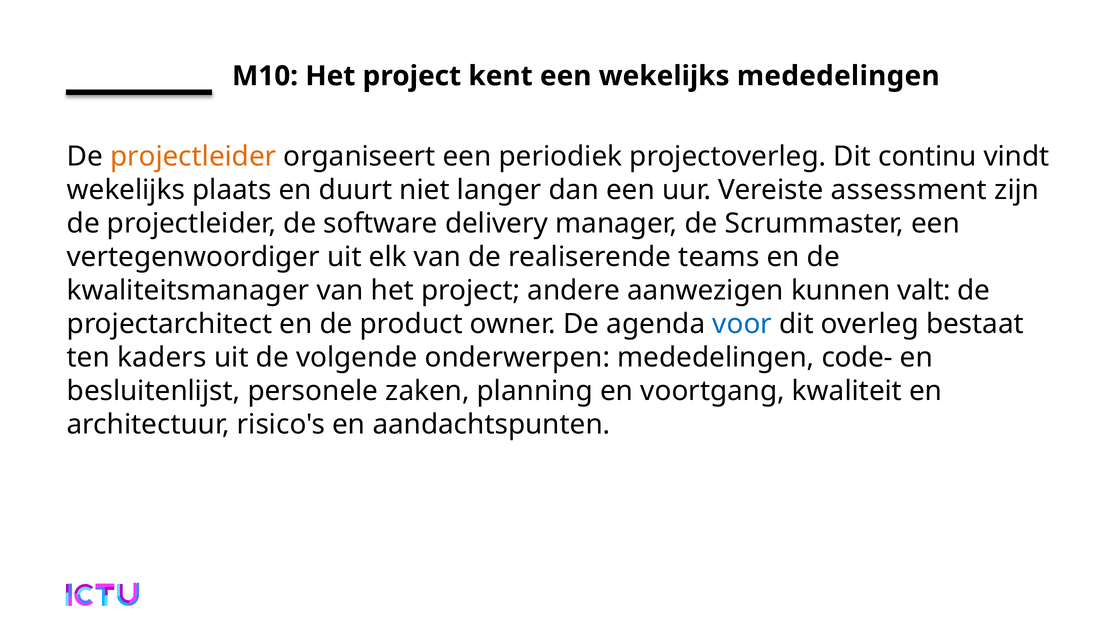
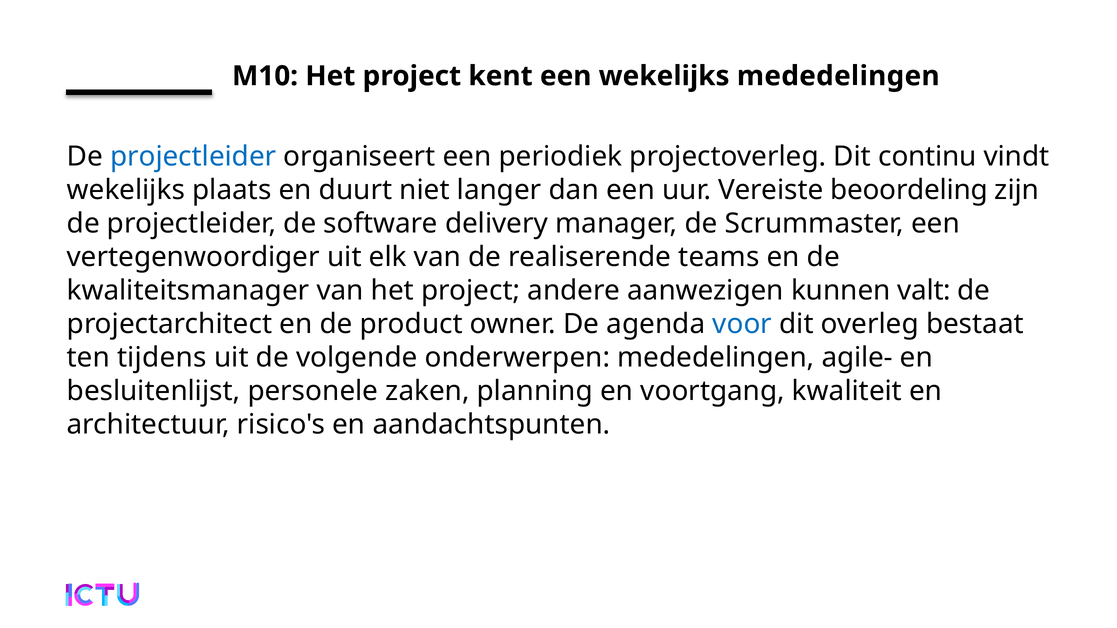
projectleider colour: orange -> blue (193, 157)
assessment: assessment -> beoordeling (909, 190)
kaders: kaders -> tijdens (162, 358)
code-: code- -> agile- (857, 358)
